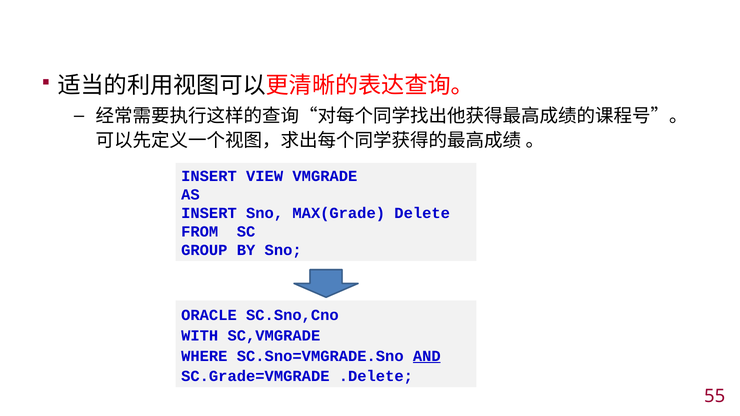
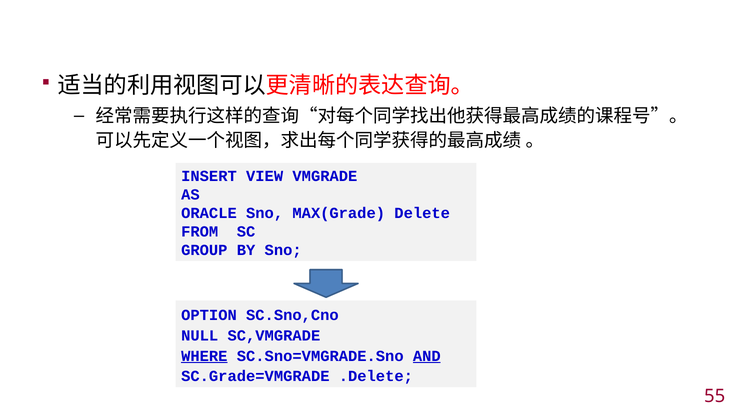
INSERT: INSERT -> ORACLE (209, 213)
ORACLE: ORACLE -> OPTION (209, 316)
WITH: WITH -> NULL (200, 336)
WHERE underline: none -> present (204, 356)
